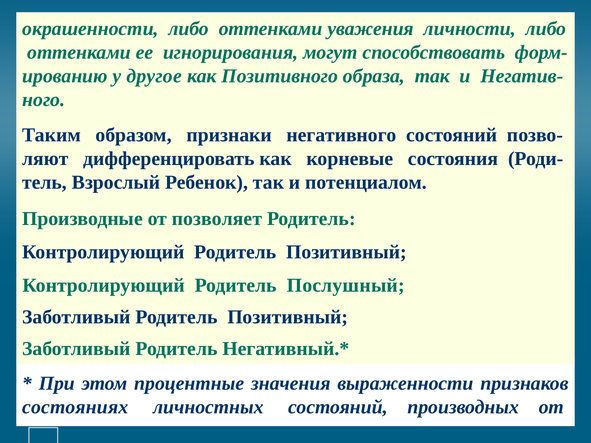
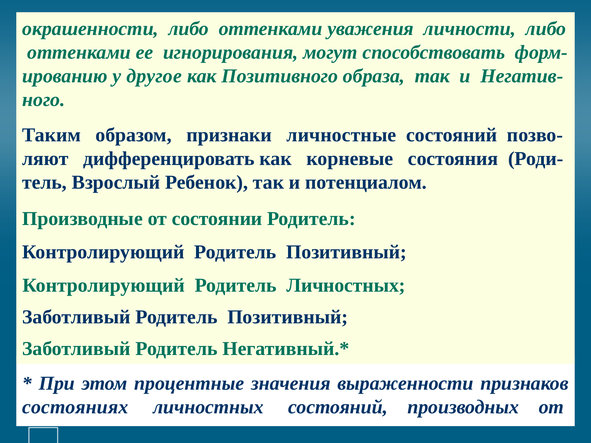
негативного: негативного -> личностные (341, 135)
позволяет: позволяет -> состоянии (217, 219)
Родитель Послушный: Послушный -> Личностных (346, 286)
